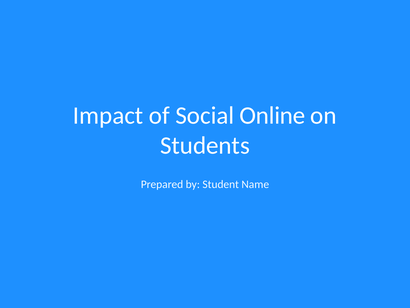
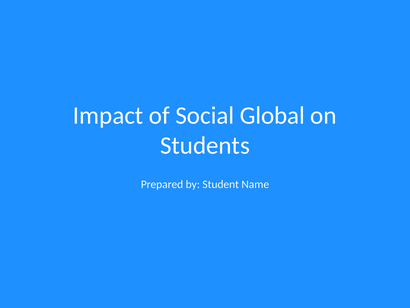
Online: Online -> Global (272, 115)
